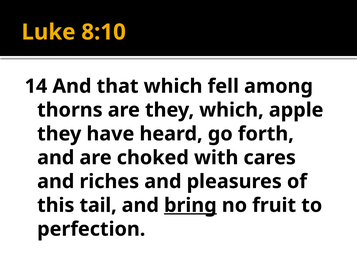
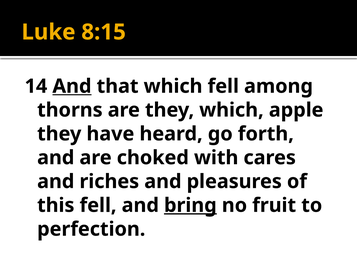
8:10: 8:10 -> 8:15 (104, 32)
And underline: none -> present (72, 86)
this tail: tail -> fell (98, 205)
